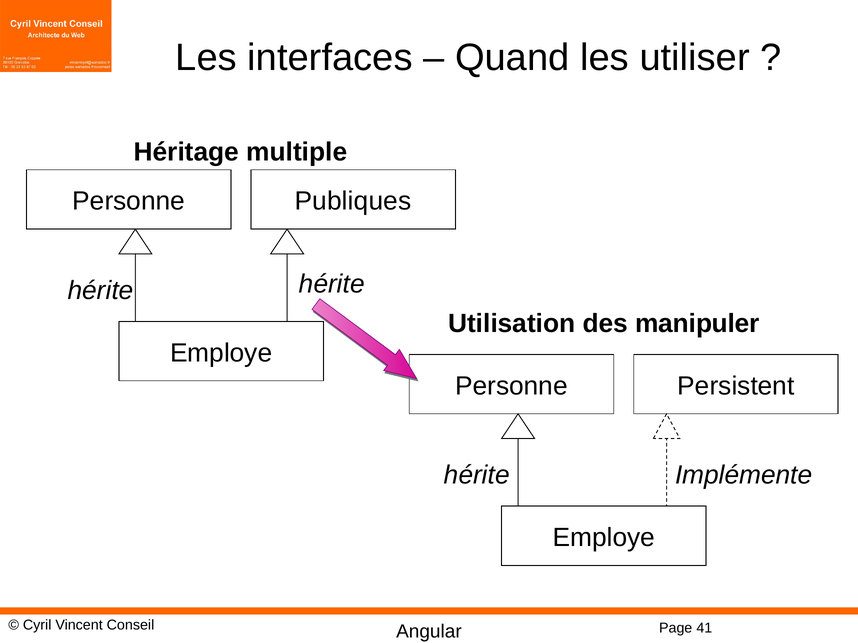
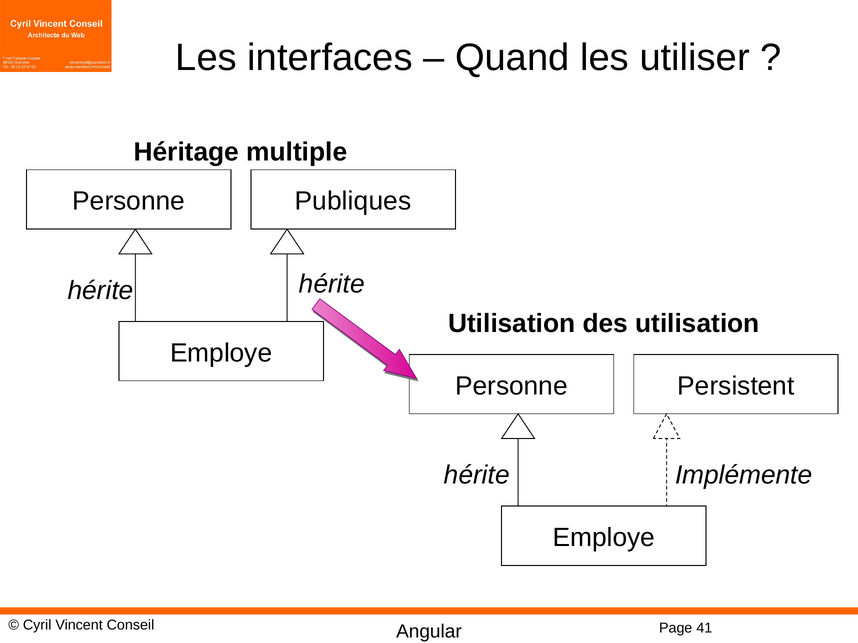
des manipuler: manipuler -> utilisation (697, 324)
